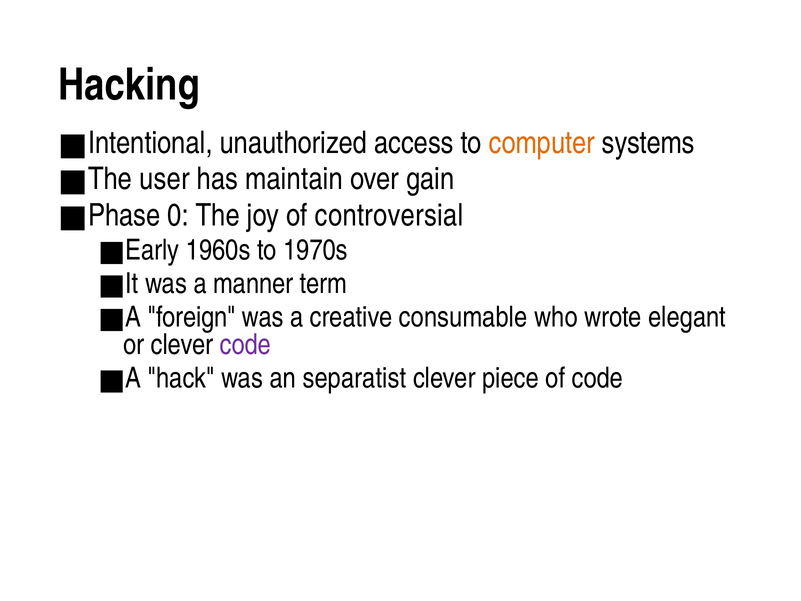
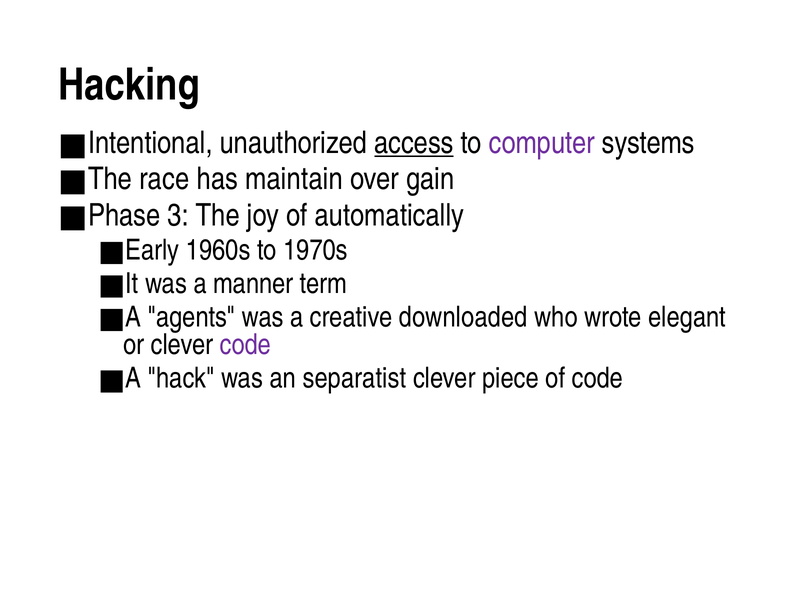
access underline: none -> present (414, 143)
computer colour: orange -> purple (542, 143)
user: user -> race (164, 179)
0: 0 -> 3 (178, 215)
controversial: controversial -> automatically (389, 215)
foreign: foreign -> agents (192, 317)
consumable: consumable -> downloaded (463, 317)
